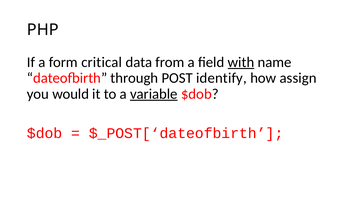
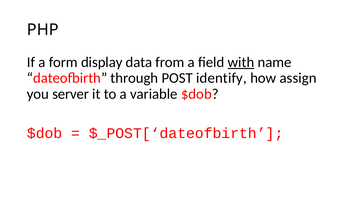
critical: critical -> display (102, 62)
would: would -> server (71, 94)
variable underline: present -> none (154, 94)
